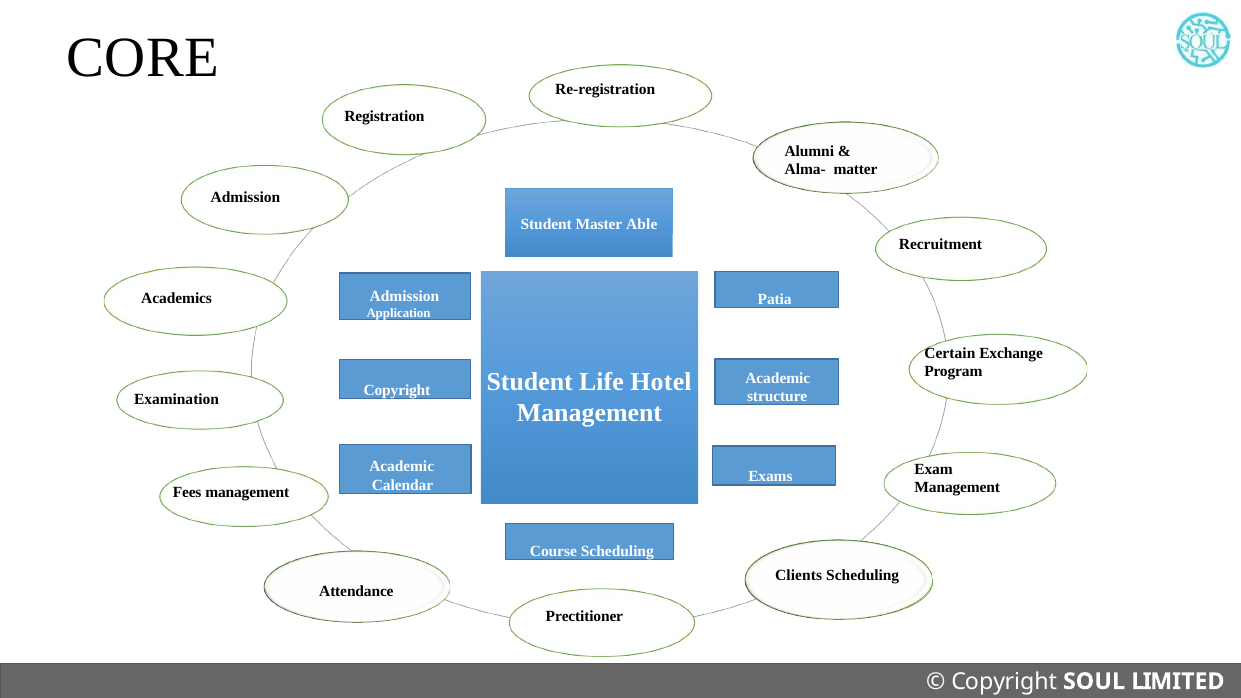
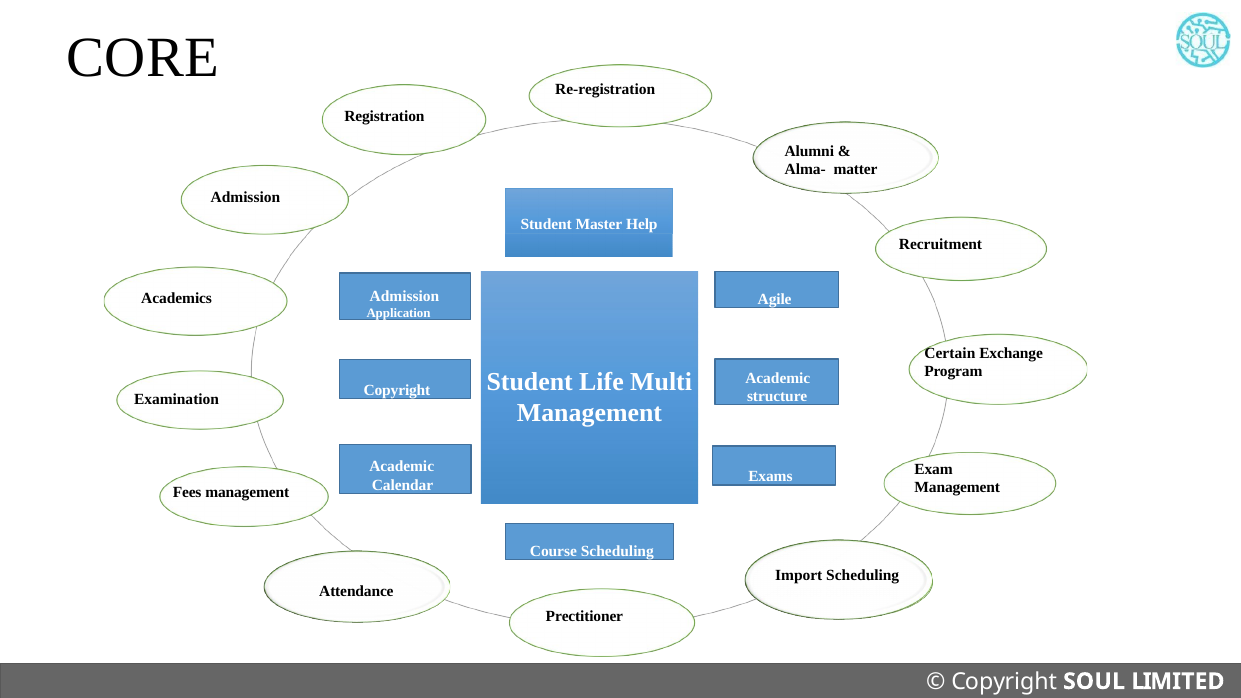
Able: Able -> Help (642, 225)
Patia: Patia -> Agile (775, 300)
Hotel: Hotel -> Multi (661, 382)
Clients: Clients -> Import (799, 575)
